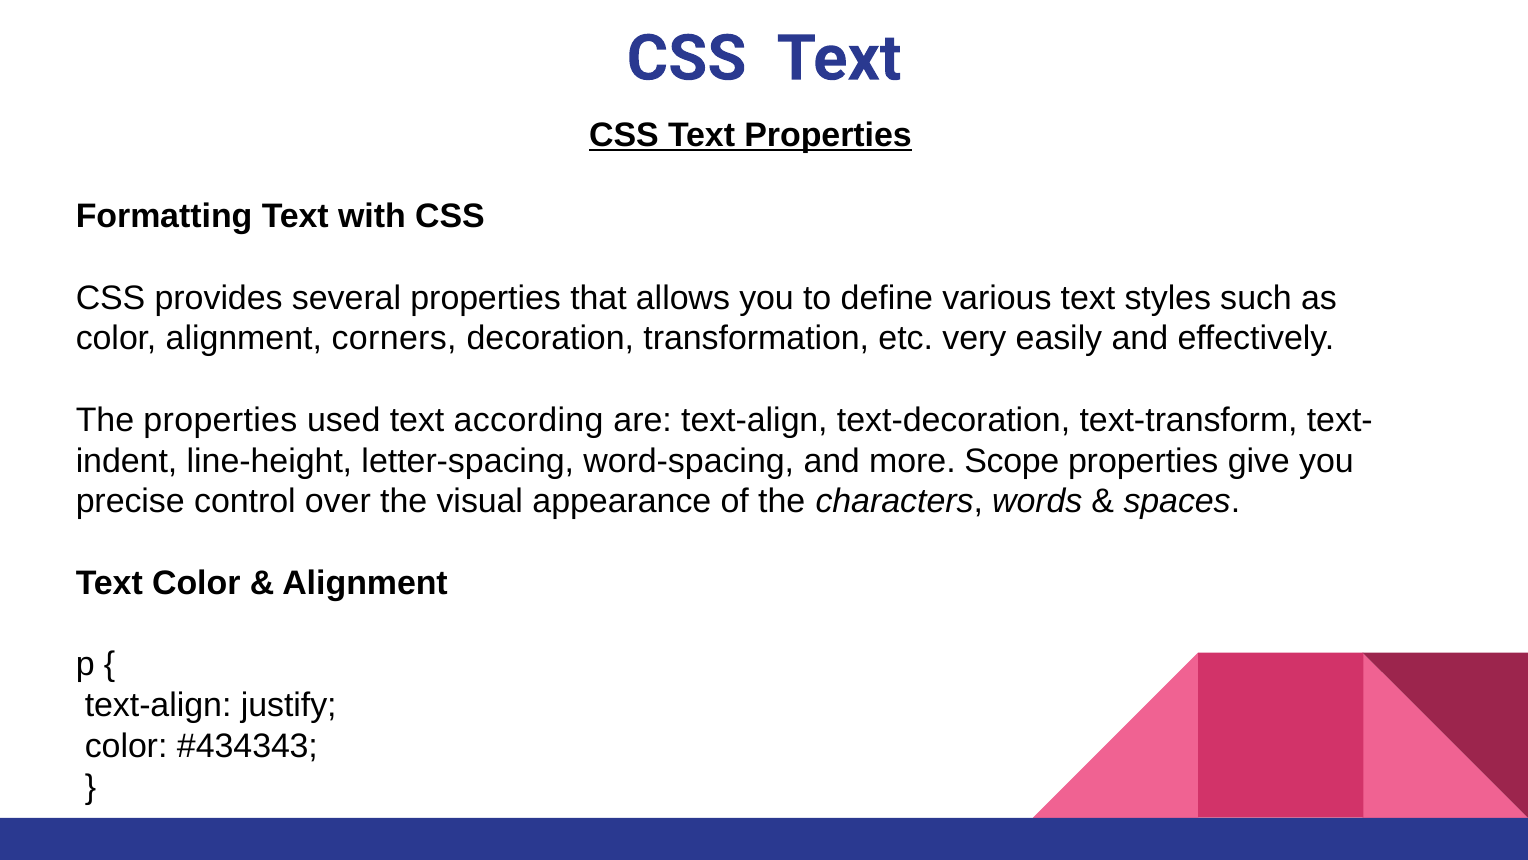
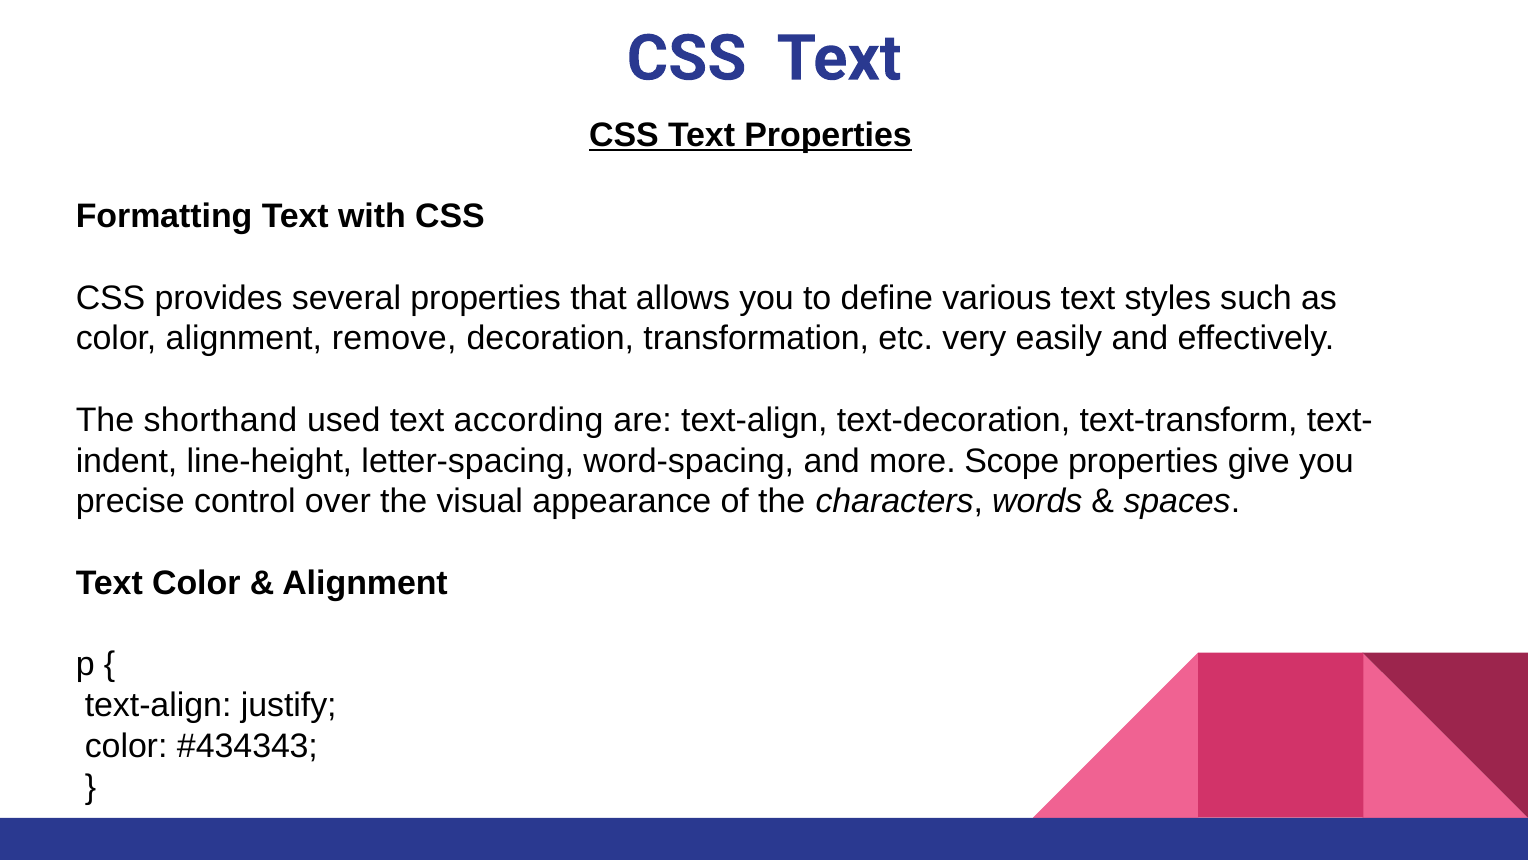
corners: corners -> remove (394, 338)
The properties: properties -> shorthand (220, 420)
